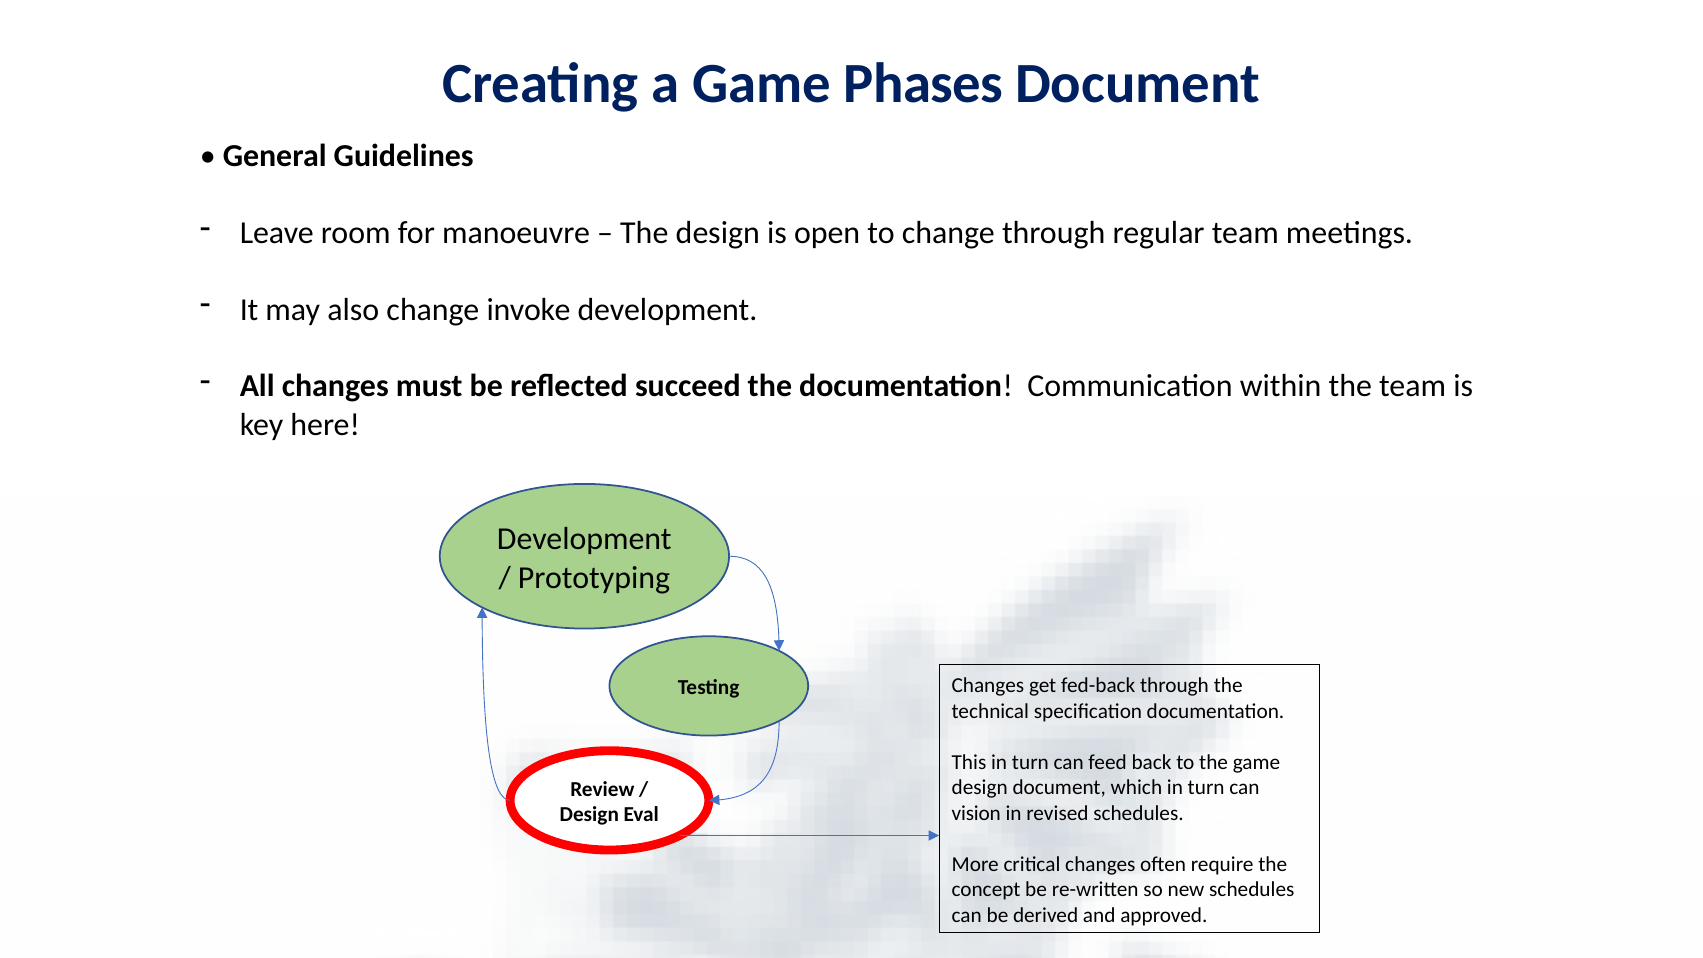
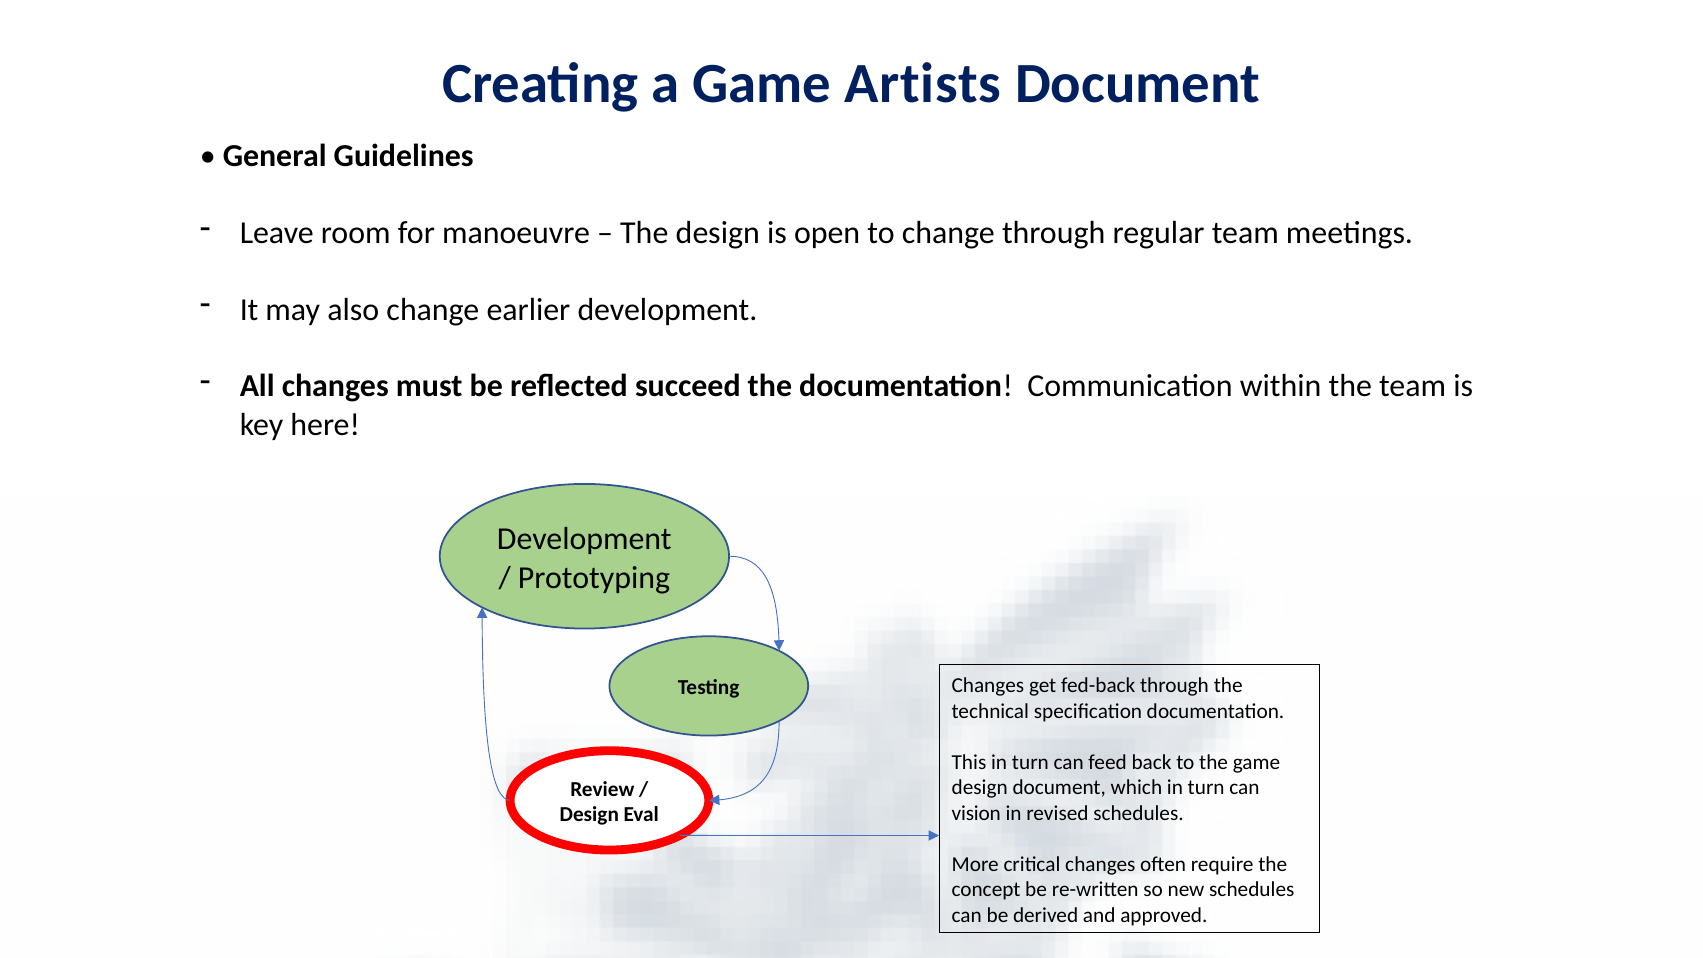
Phases: Phases -> Artists (923, 84)
invoke: invoke -> earlier (528, 310)
